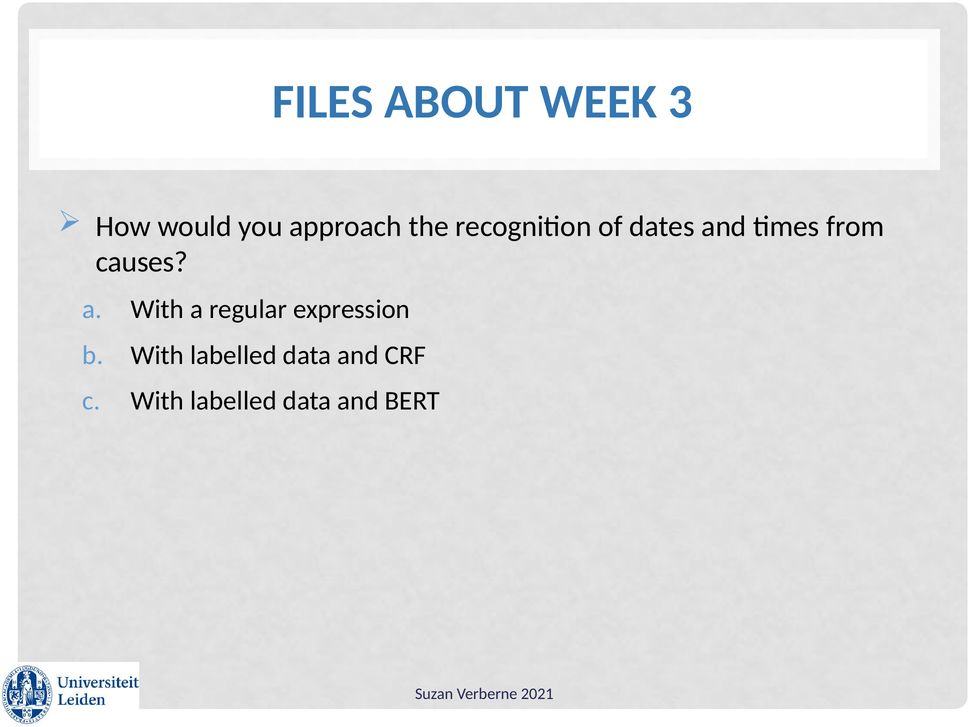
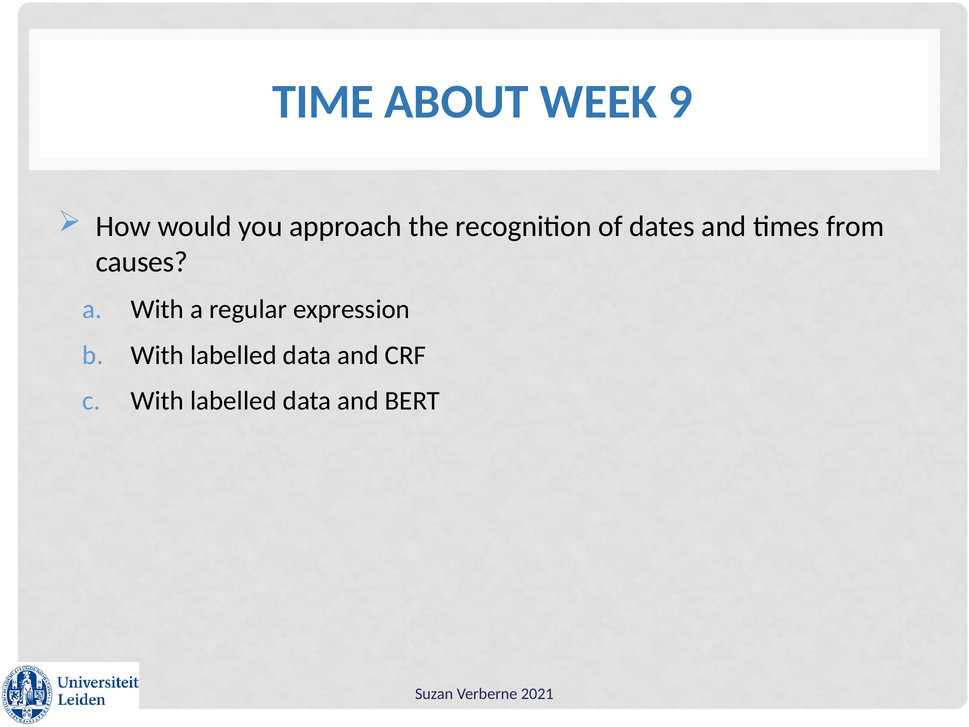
FILES: FILES -> TIME (323, 102)
3: 3 -> 9 (681, 102)
